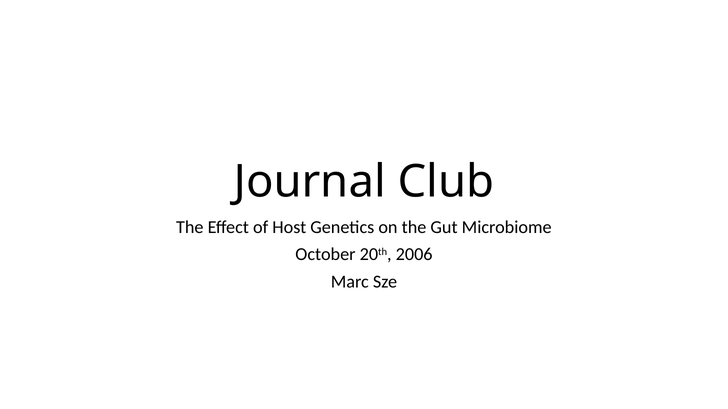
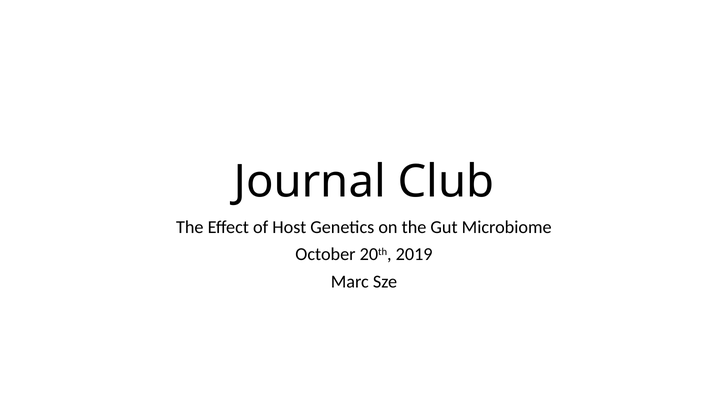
2006: 2006 -> 2019 (414, 255)
